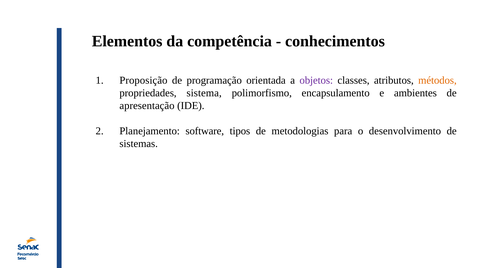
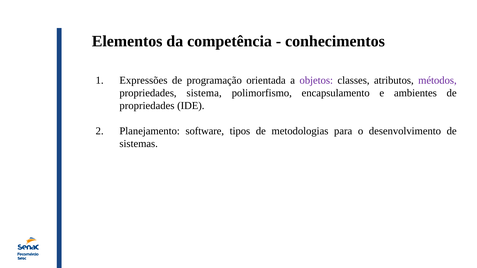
Proposição: Proposição -> Expressões (143, 80)
métodos colour: orange -> purple (437, 80)
apresentação: apresentação -> propriedades (147, 106)
